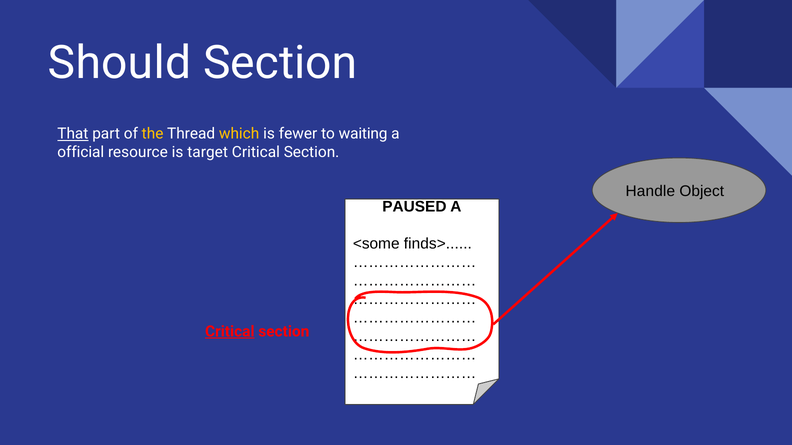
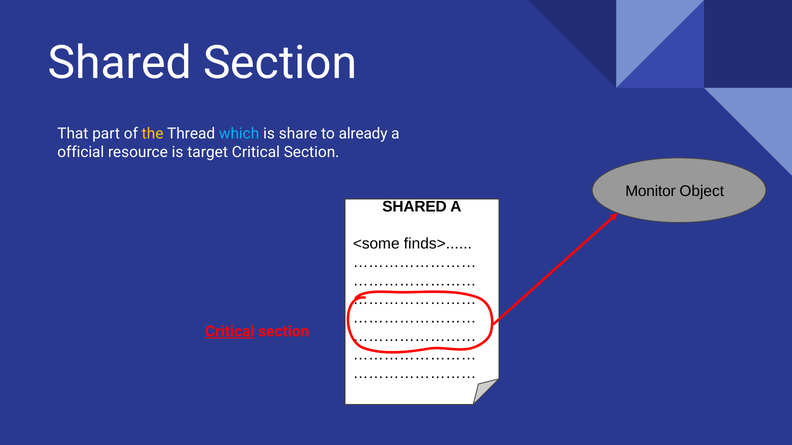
Should: Should -> Shared (120, 63)
That underline: present -> none (73, 134)
which colour: yellow -> light blue (239, 134)
fewer: fewer -> share (298, 134)
waiting: waiting -> already (363, 134)
Handle: Handle -> Monitor (650, 191)
PAUSED: PAUSED -> SHARED (414, 207)
